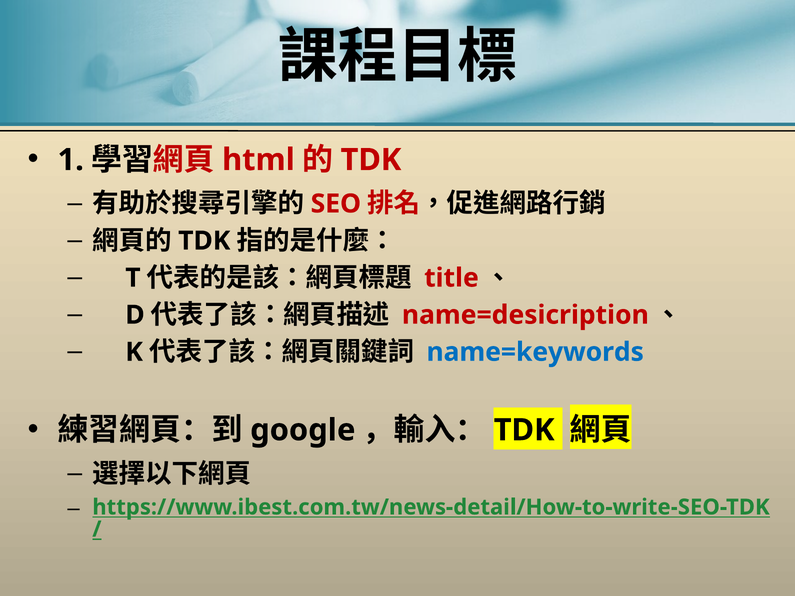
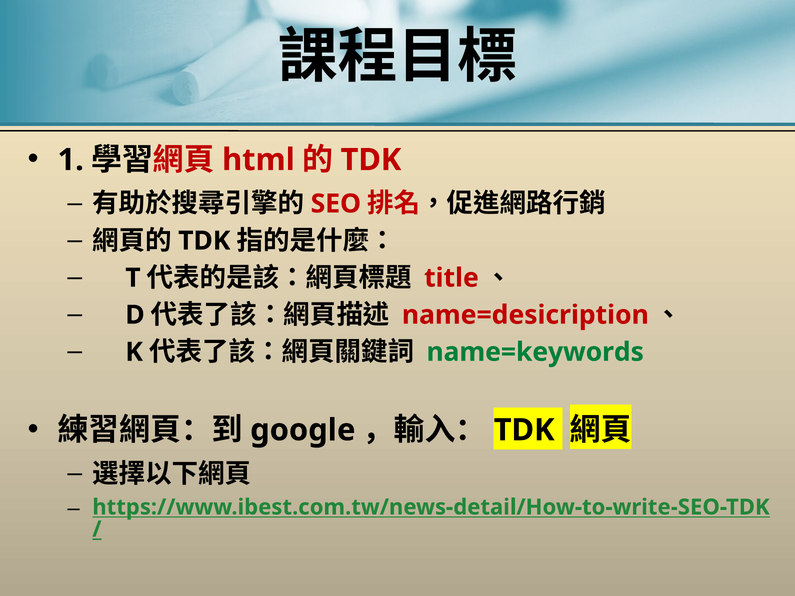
name=keywords colour: blue -> green (535, 352)
